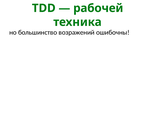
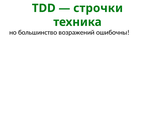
рабочей: рабочей -> строчки (98, 8)
